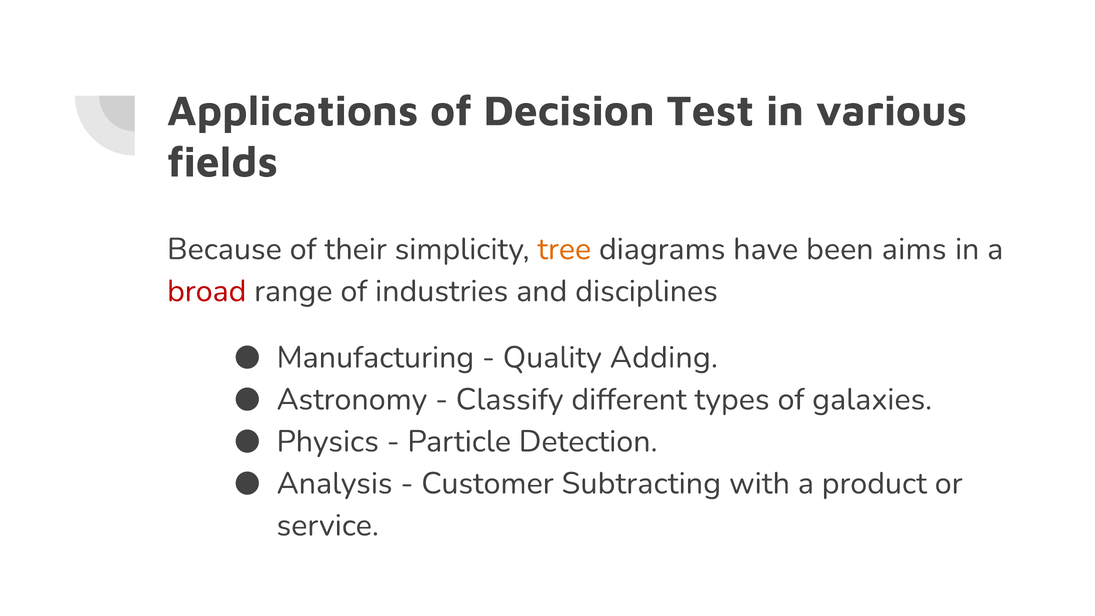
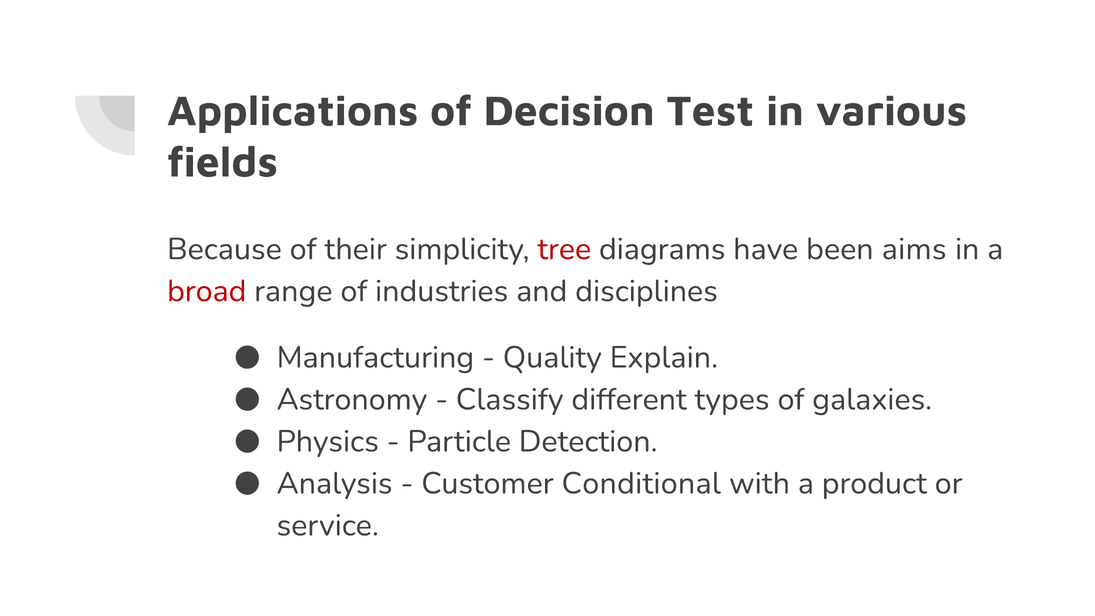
tree colour: orange -> red (564, 249)
Adding: Adding -> Explain (664, 357)
Subtracting: Subtracting -> Conditional (641, 483)
